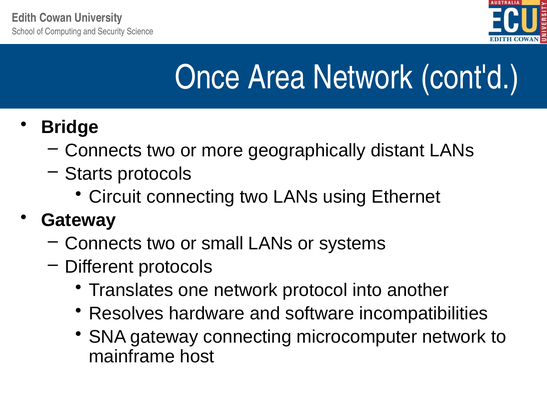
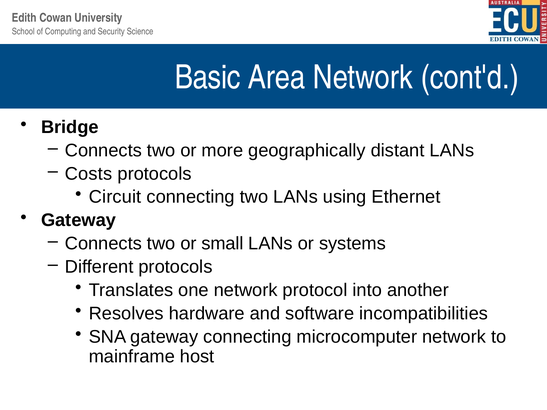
Once: Once -> Basic (208, 77)
Starts: Starts -> Costs (89, 174)
